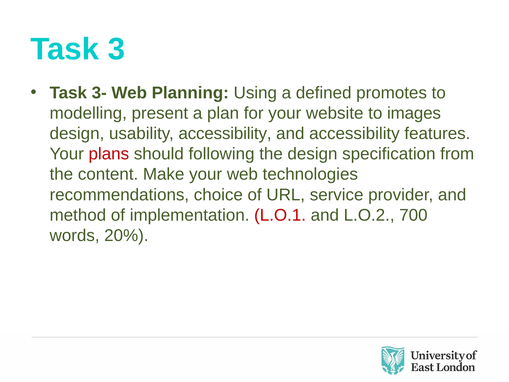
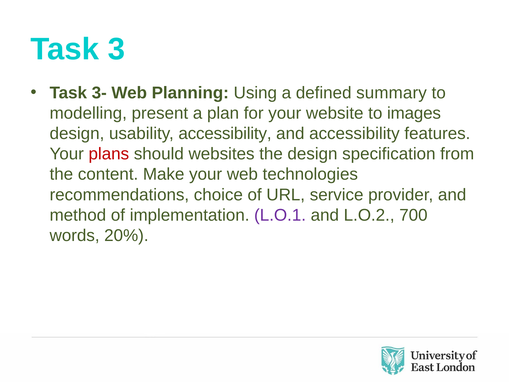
promotes: promotes -> summary (391, 93)
following: following -> websites (222, 154)
L.O.1 colour: red -> purple (280, 215)
